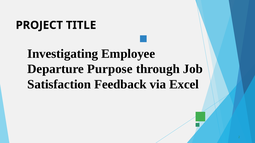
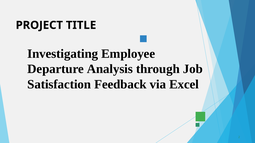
Purpose: Purpose -> Analysis (110, 69)
